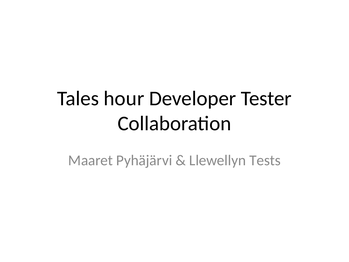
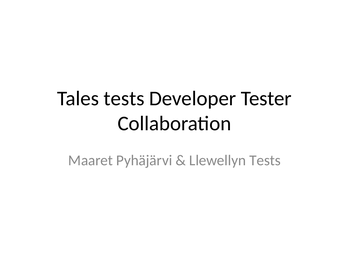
Tales hour: hour -> tests (124, 98)
